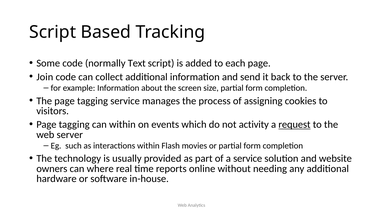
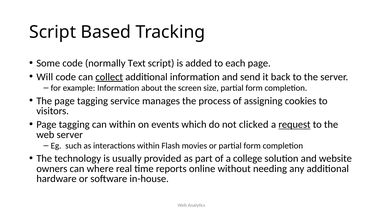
Join: Join -> Will (45, 77)
collect underline: none -> present (109, 77)
activity: activity -> clicked (254, 125)
a service: service -> college (248, 159)
